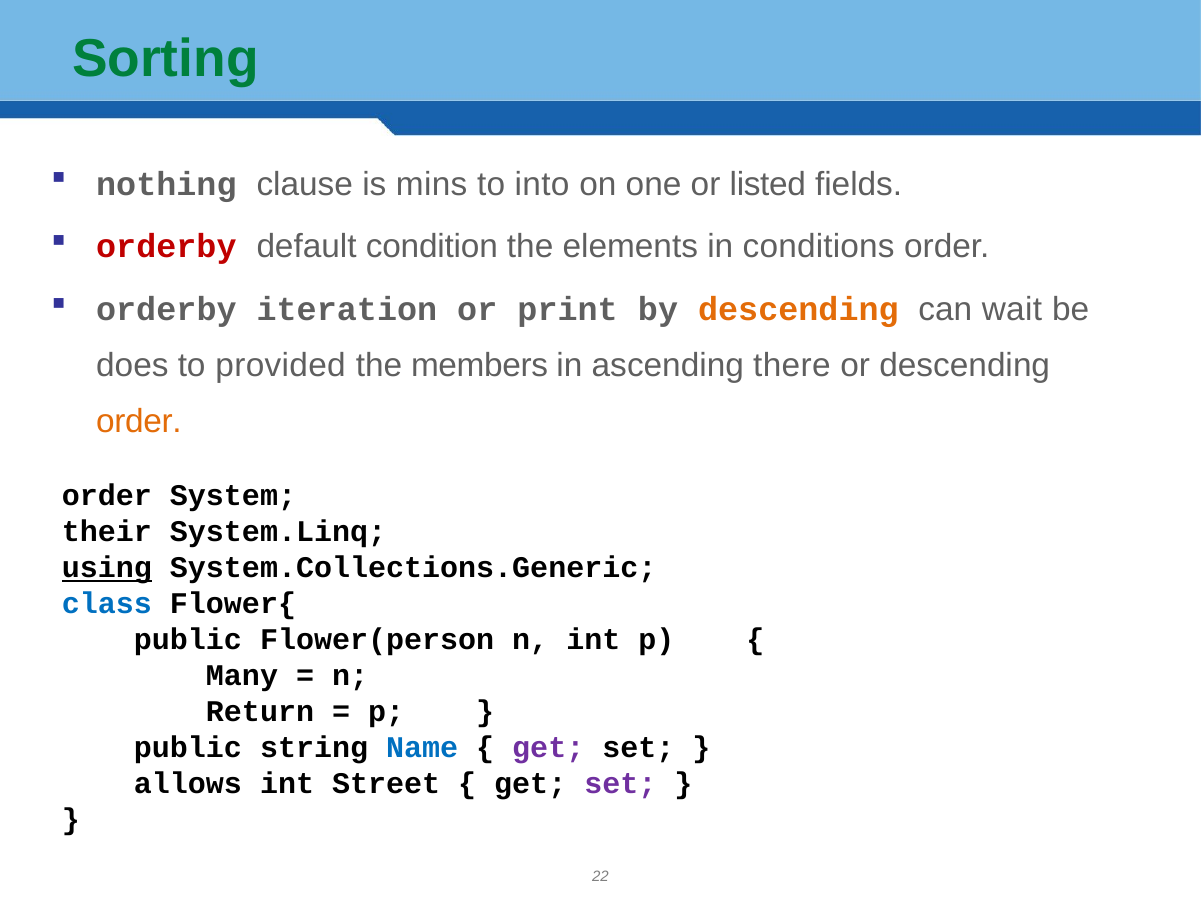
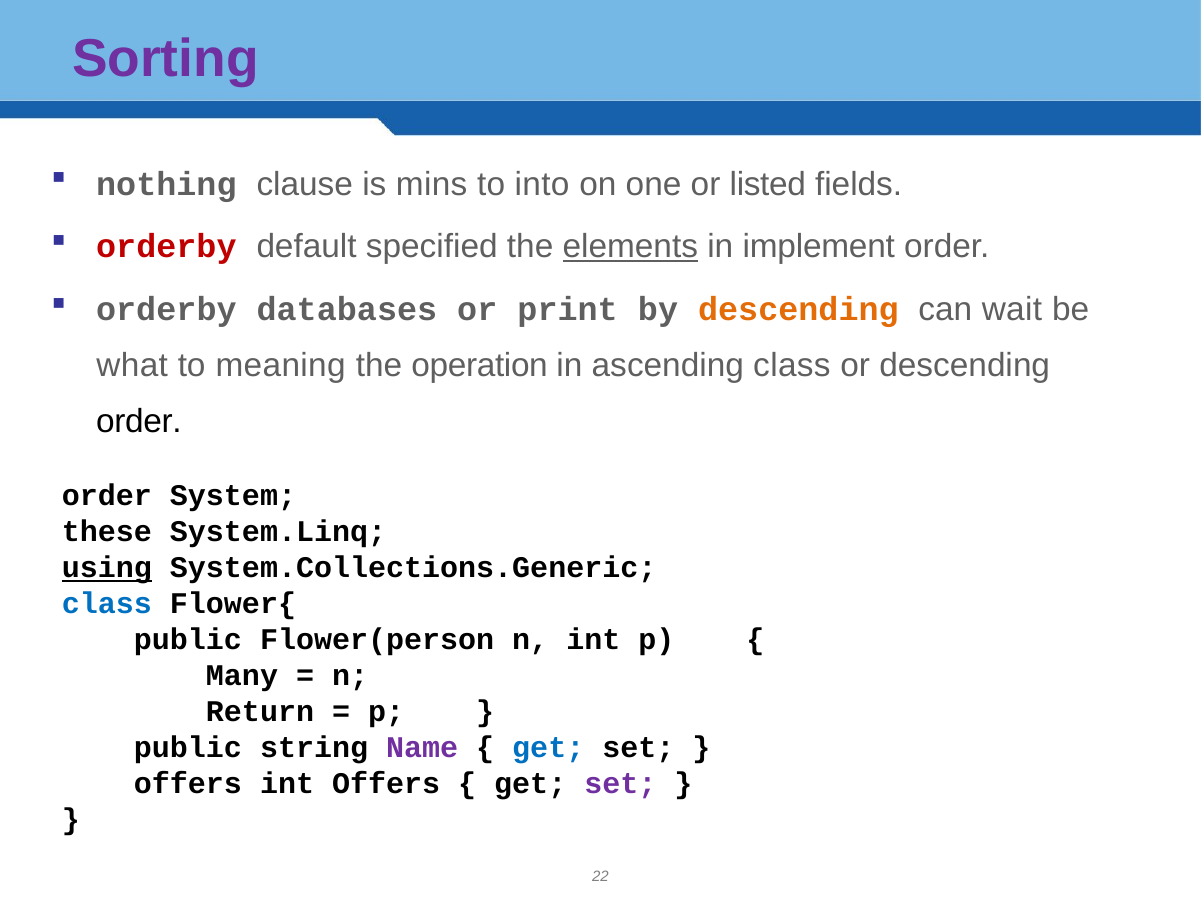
Sorting colour: green -> purple (165, 59)
condition: condition -> specified (432, 247)
elements underline: none -> present (630, 247)
conditions: conditions -> implement (819, 247)
iteration: iteration -> databases (347, 310)
does: does -> what (132, 366)
provided: provided -> meaning (281, 366)
members: members -> operation (480, 366)
ascending there: there -> class (792, 366)
order colour: orange -> black (139, 422)
their: their -> these (107, 532)
Name colour: blue -> purple (422, 749)
get colour: purple -> blue (548, 749)
allows: allows -> offers (188, 785)
int Street: Street -> Offers (386, 785)
